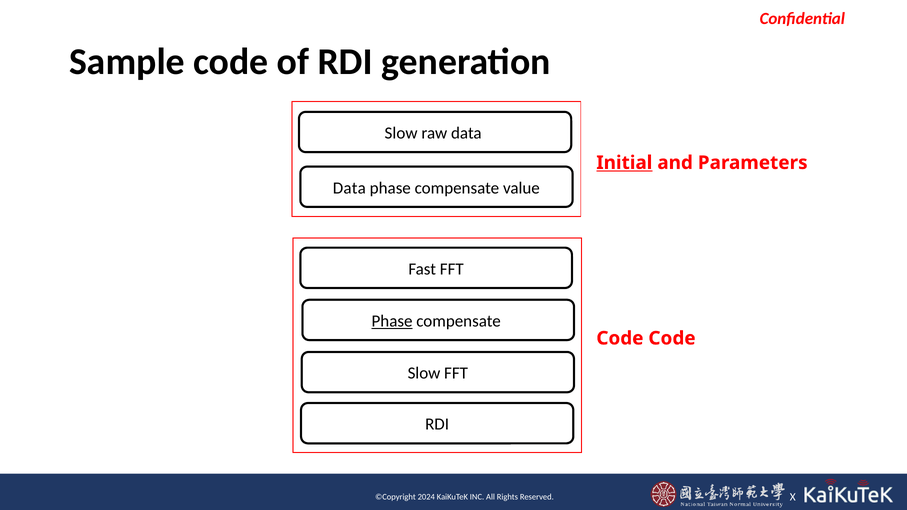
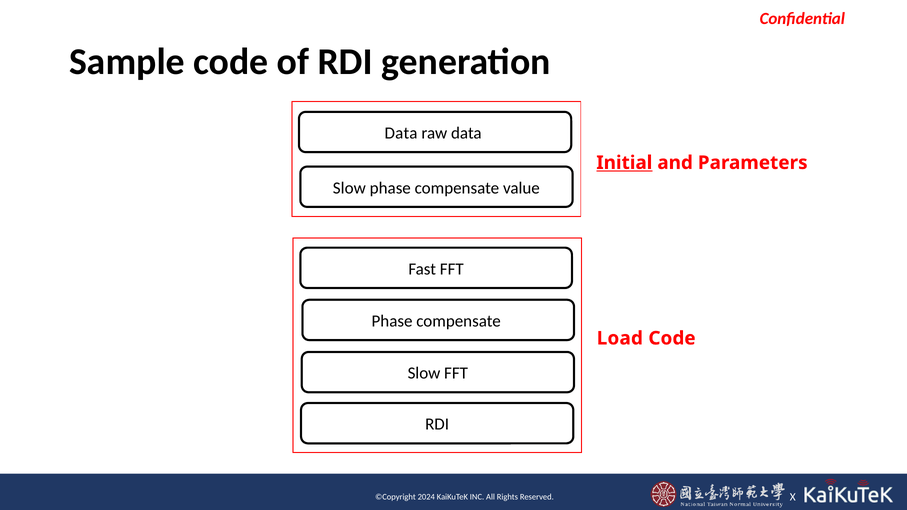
Slow: Slow -> Data (401, 133)
Data: Data -> Slow (349, 188)
Phase underline: present -> none (392, 321)
Code: Code -> Load (620, 338)
